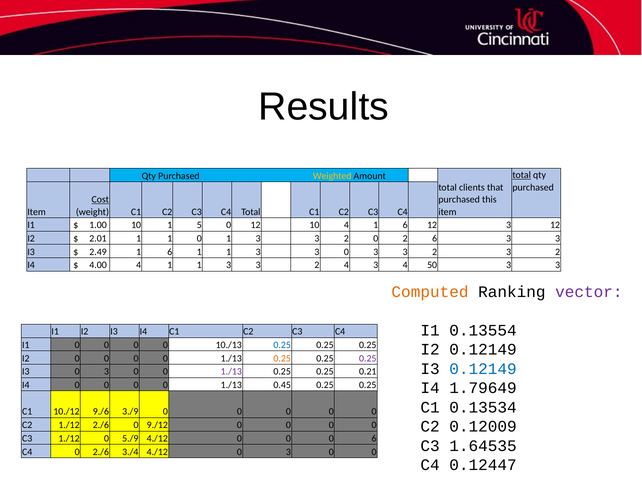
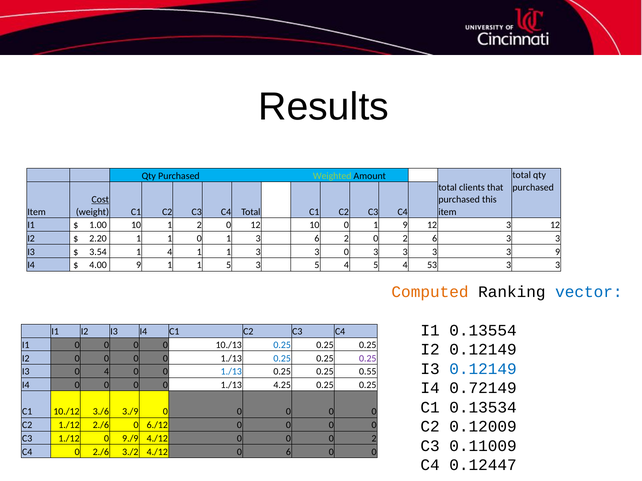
total underline: present -> none (522, 175)
Weighted colour: yellow -> light green (332, 176)
1 5: 5 -> 2 (199, 225)
10 4: 4 -> 0 (346, 225)
6: 6 -> 9 (405, 225)
2.01: 2.01 -> 2.20 (98, 239)
0 1 3 3: 3 -> 6 (317, 239)
2.49: 2.49 -> 3.54 (98, 252)
6: 6 -> 4 (170, 252)
0 3 3 2: 2 -> 3 (435, 252)
2: 2 -> 9 (558, 252)
4.00 4: 4 -> 9 (139, 265)
3: 3 -> 5 (229, 265)
2: 2 -> 5 (317, 265)
4 3: 3 -> 5 (376, 265)
50: 50 -> 53 (432, 265)
vector colour: purple -> blue (589, 292)
0.25 colour: orange -> blue (282, 359)
I3 0 3: 3 -> 4 (107, 372)
1./13 colour: purple -> blue (231, 372)
0.21: 0.21 -> 0.55 (368, 372)
0.45: 0.45 -> 4.25 (282, 385)
1.79649: 1.79649 -> 0.72149 (483, 388)
9./6: 9./6 -> 3./6 (101, 412)
9./12: 9./12 -> 6./12 (157, 426)
5./9: 5./9 -> 9./9 (130, 439)
0 0 6: 6 -> 2 (374, 439)
1.64535: 1.64535 -> 0.11009 (483, 446)
3./4: 3./4 -> 3./2 (130, 452)
4./12 0 3: 3 -> 6 (288, 452)
